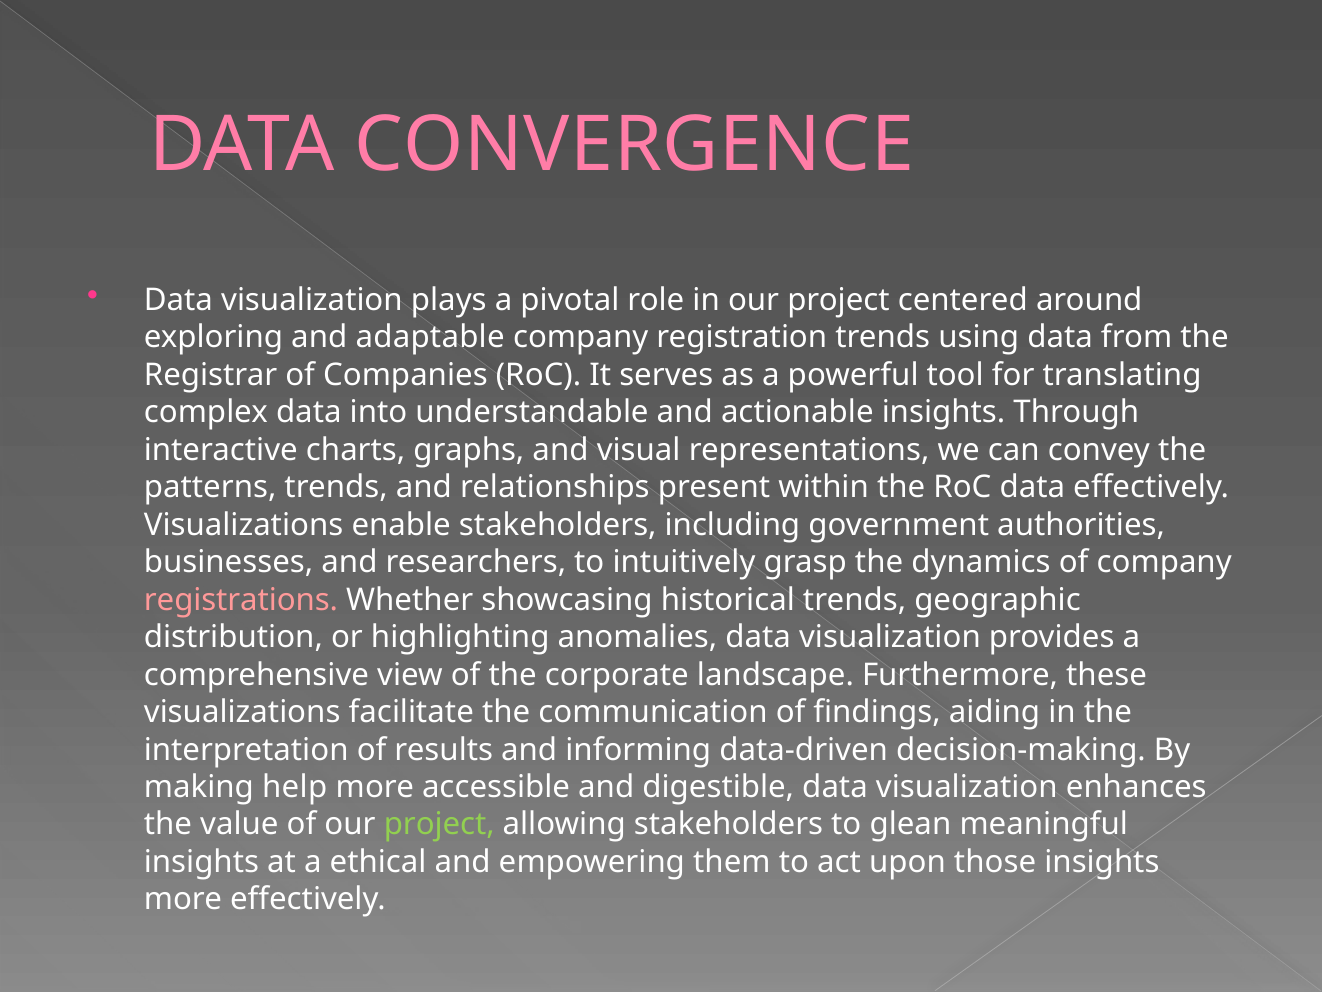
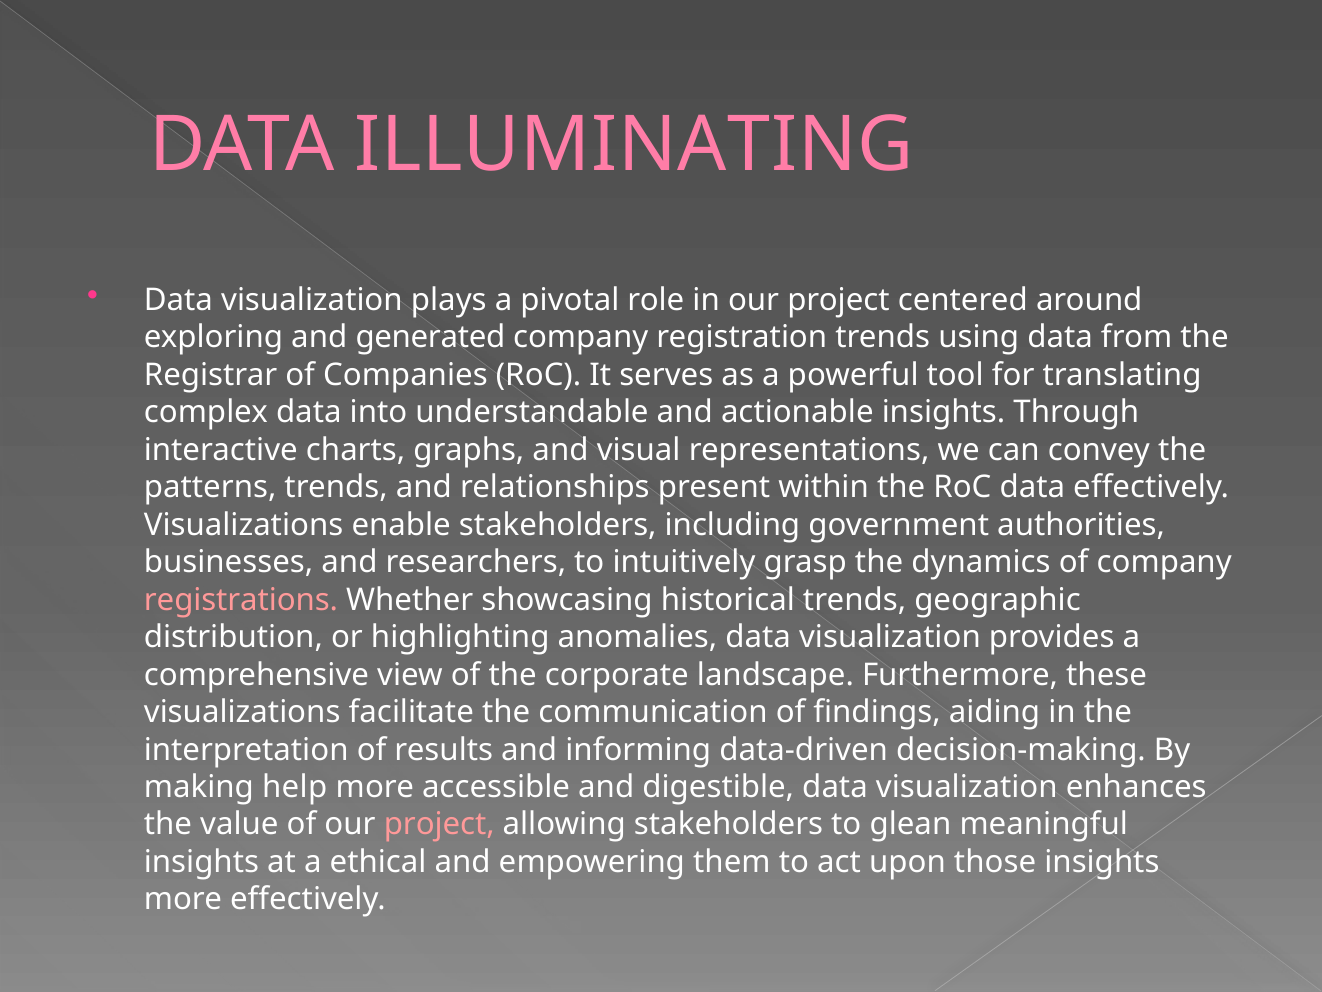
CONVERGENCE: CONVERGENCE -> ILLUMINATING (634, 145)
adaptable: adaptable -> generated (430, 337)
project colour: light green -> pink (439, 824)
